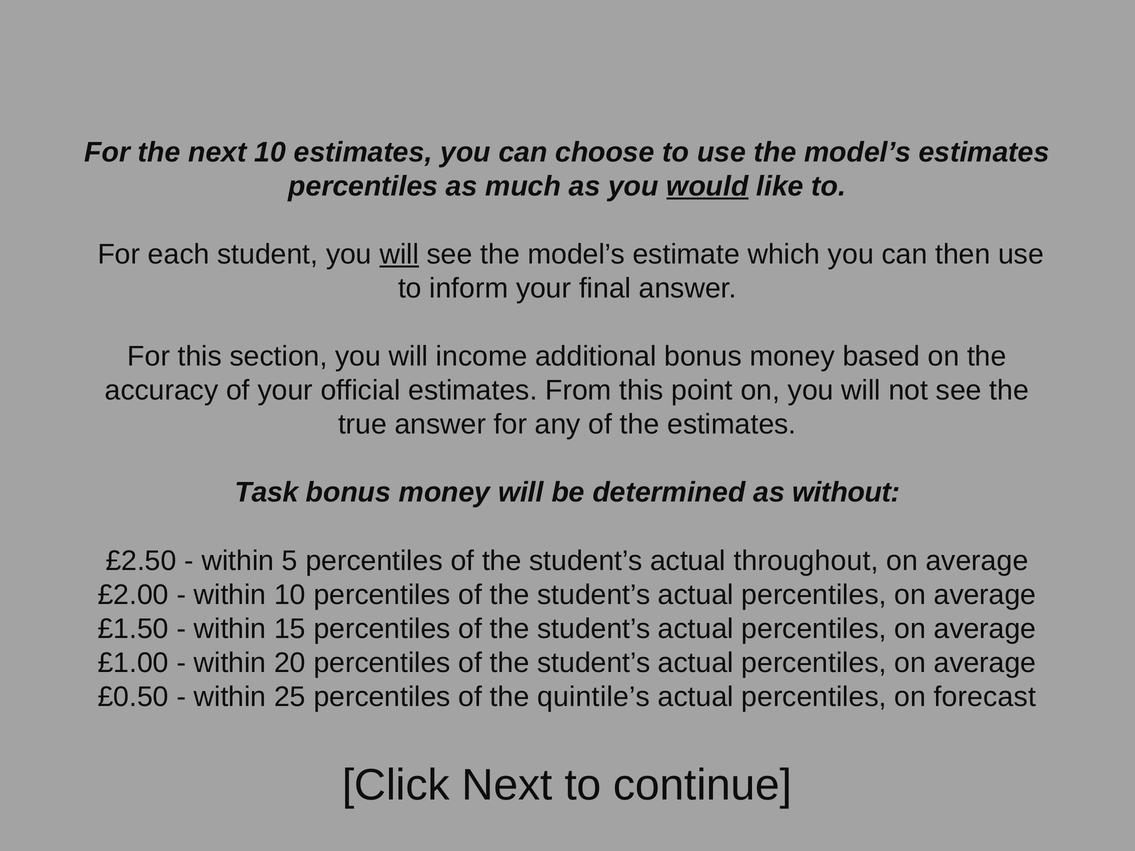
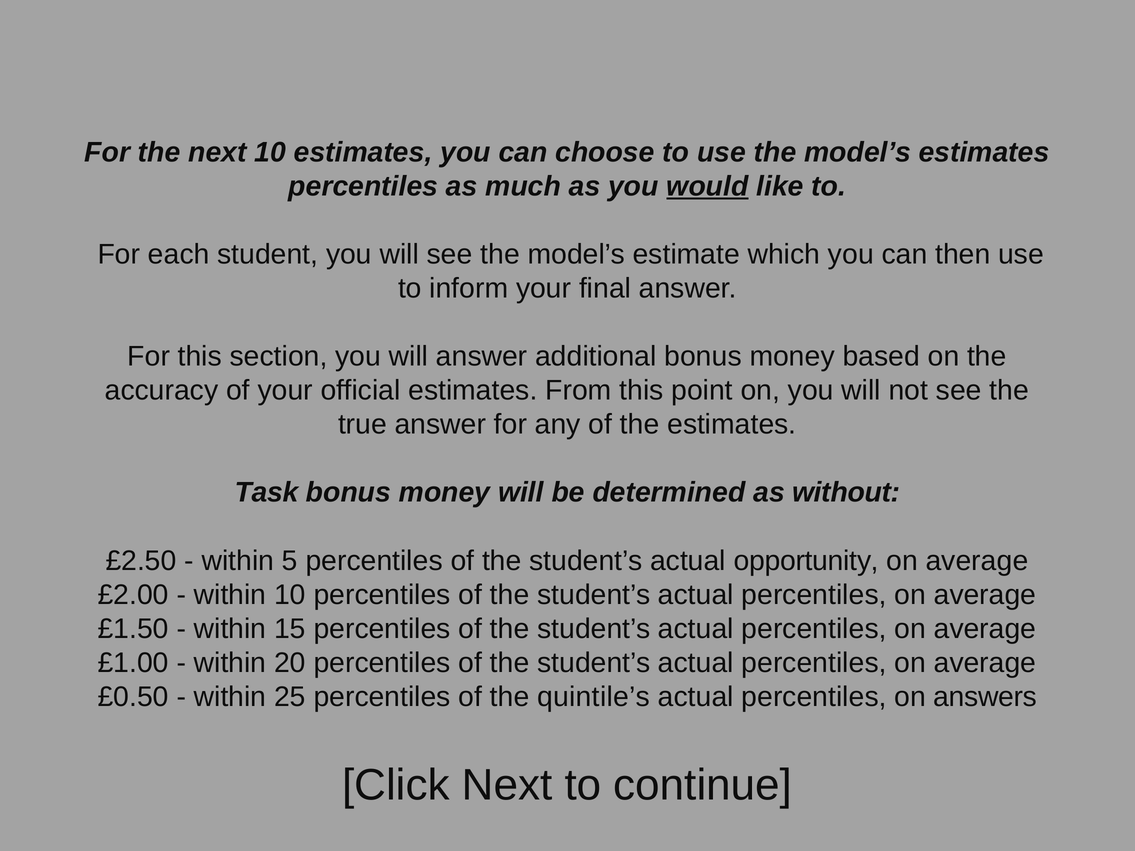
will underline: present -> none (399, 254)
will income: income -> answer (482, 357)
throughout: throughout -> opportunity (806, 561)
forecast: forecast -> answers (985, 697)
